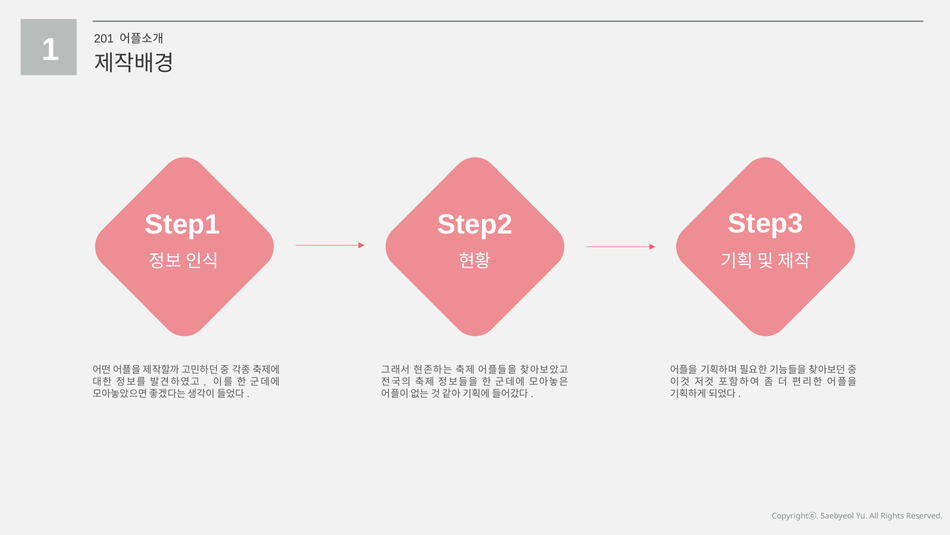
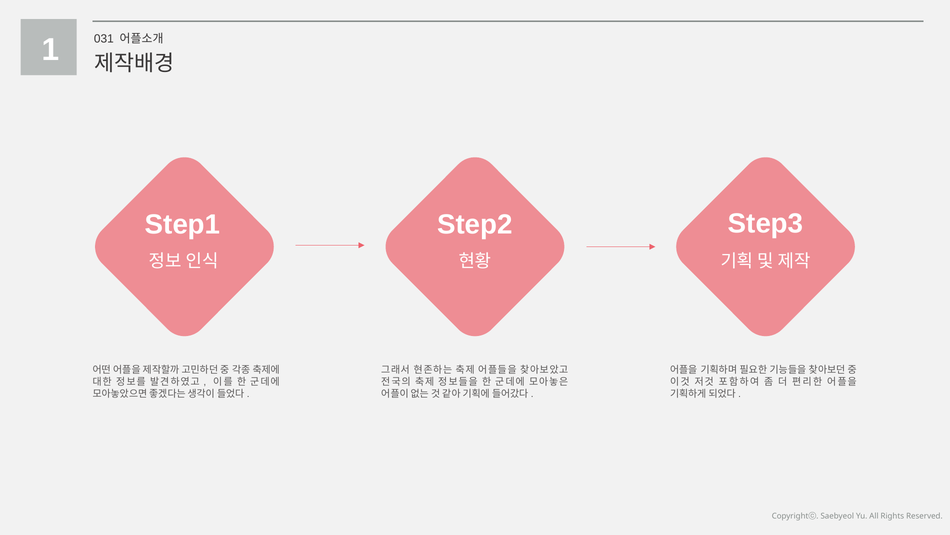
201: 201 -> 031 (104, 39)
